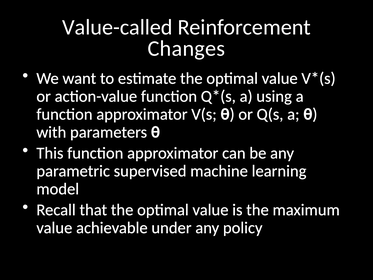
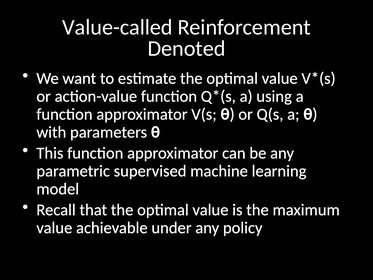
Changes: Changes -> Denoted (187, 49)
